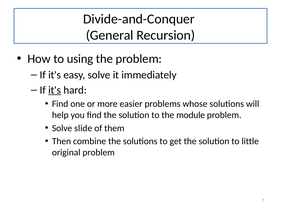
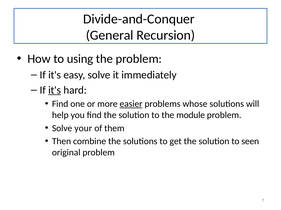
easier underline: none -> present (131, 104)
slide: slide -> your (83, 129)
little: little -> seen (250, 142)
